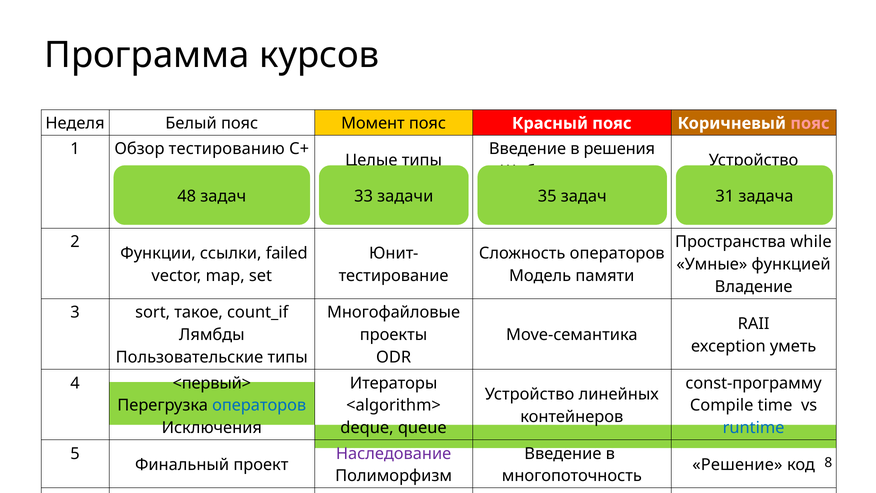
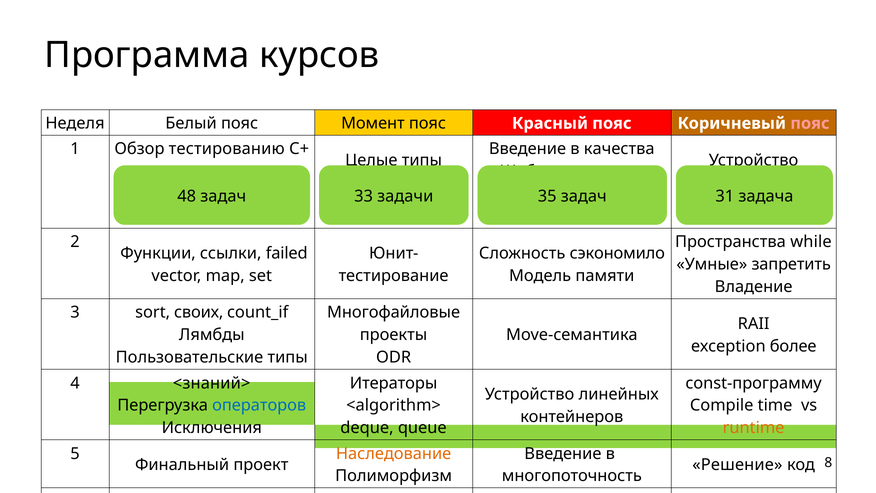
решения: решения -> качества (619, 149)
Сложность операторов: операторов -> сэкономило (617, 253)
функцией: функцией -> запретить (791, 264)
такое: такое -> своих (199, 312)
уметь: уметь -> более (793, 346)
<первый>: <первый> -> <знаний> (212, 383)
runtime colour: blue -> orange (754, 428)
Наследование colour: purple -> orange (394, 453)
